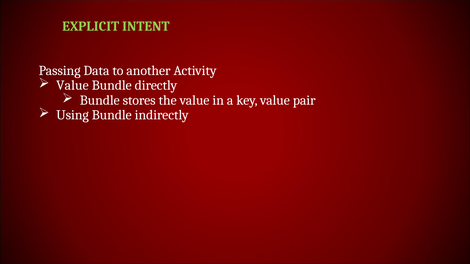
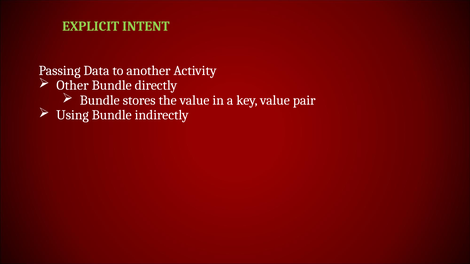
Value: Value -> Other (72, 86)
